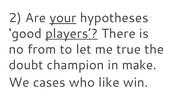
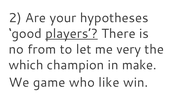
your underline: present -> none (63, 18)
true: true -> very (129, 49)
doubt: doubt -> which (26, 65)
cases: cases -> game (49, 82)
